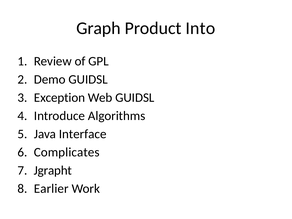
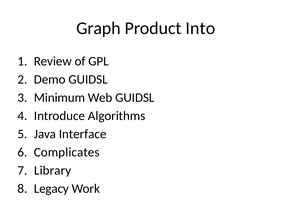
Exception: Exception -> Minimum (59, 98)
Jgrapht: Jgrapht -> Library (53, 170)
Earlier: Earlier -> Legacy (51, 189)
